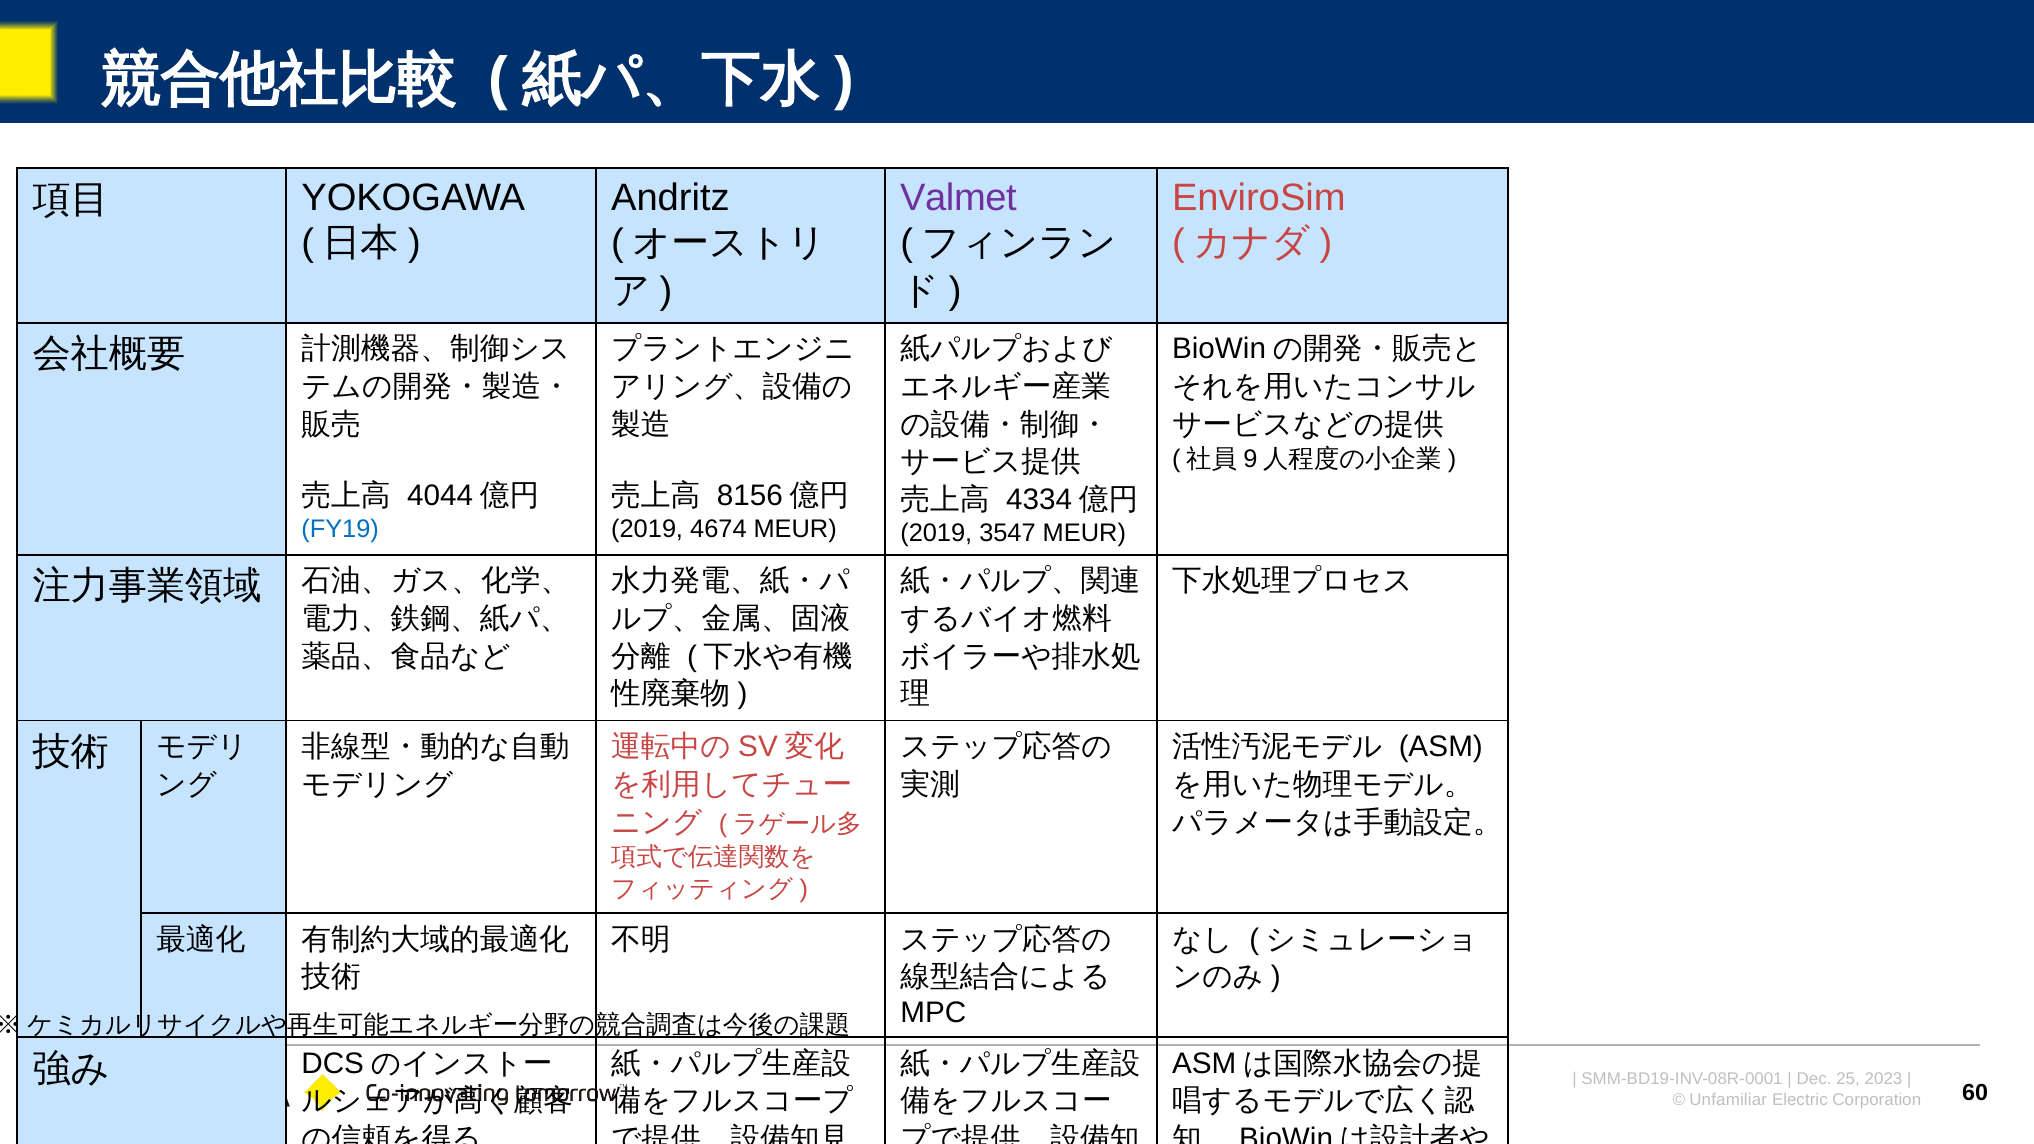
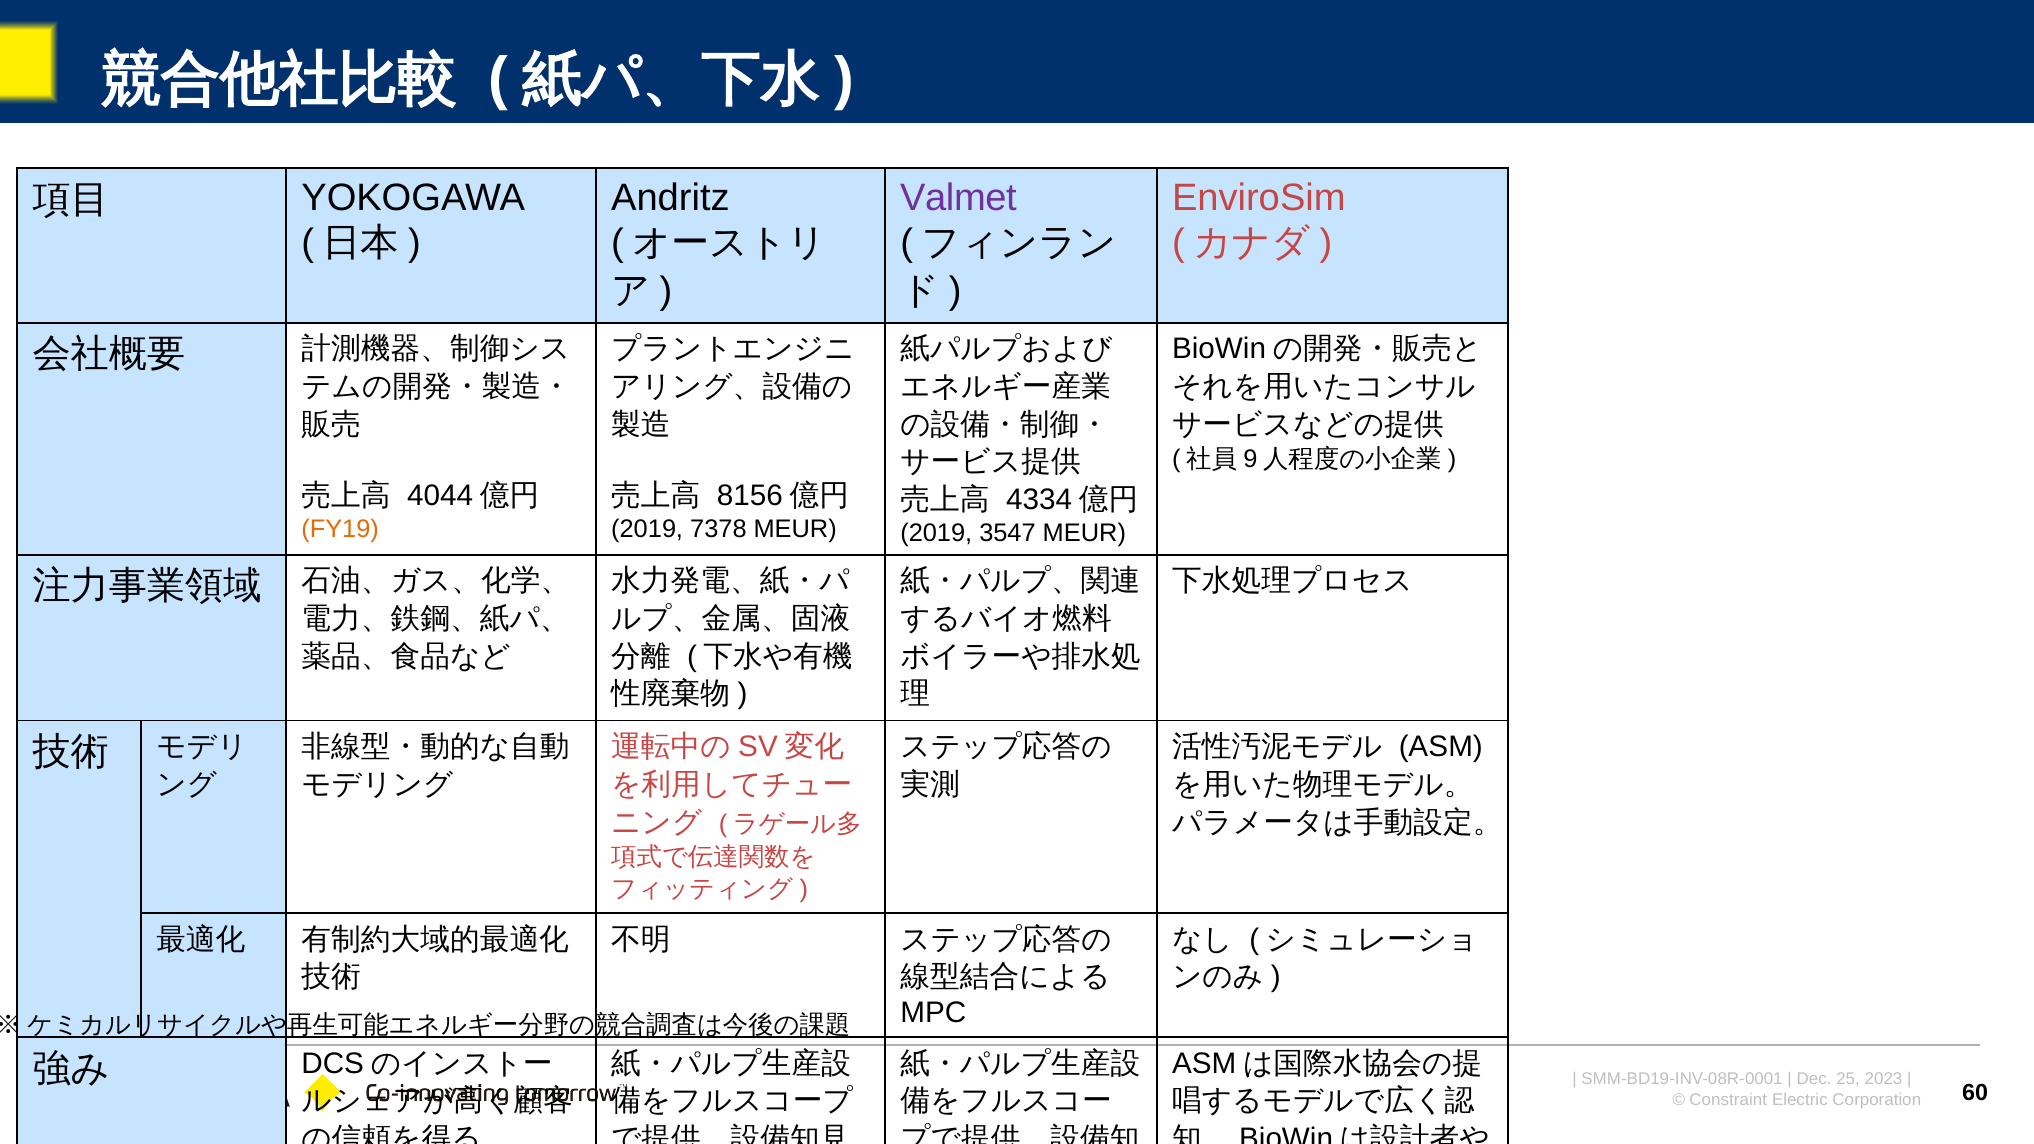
FY19 colour: blue -> orange (340, 529)
4674: 4674 -> 7378 (718, 529)
Unfamiliar: Unfamiliar -> Constraint (1728, 1100)
